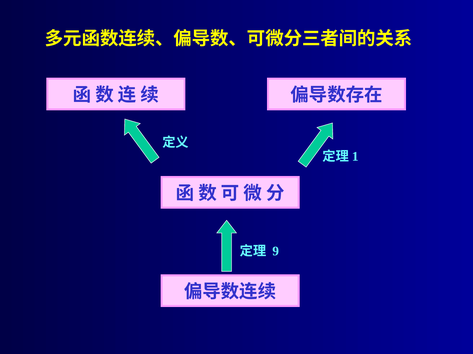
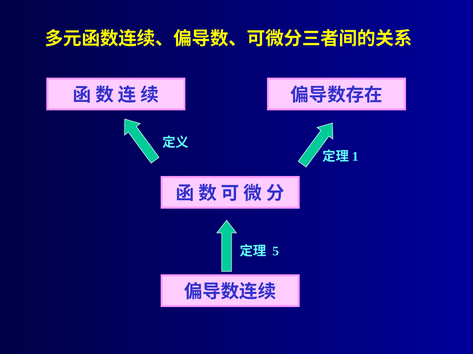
9: 9 -> 5 (276, 252)
